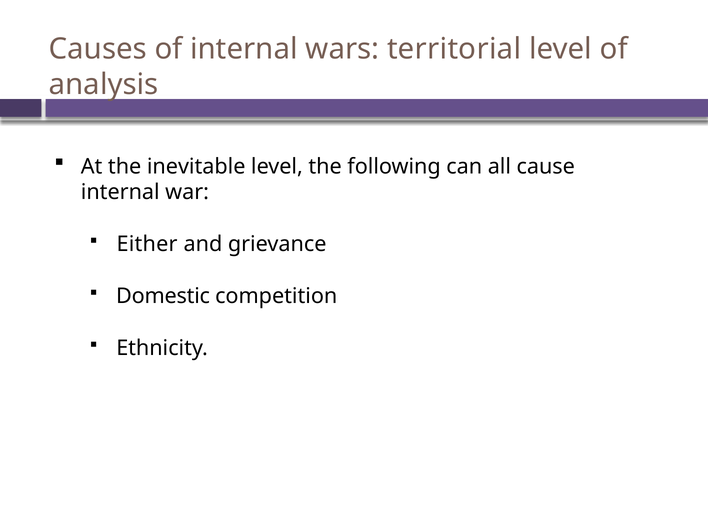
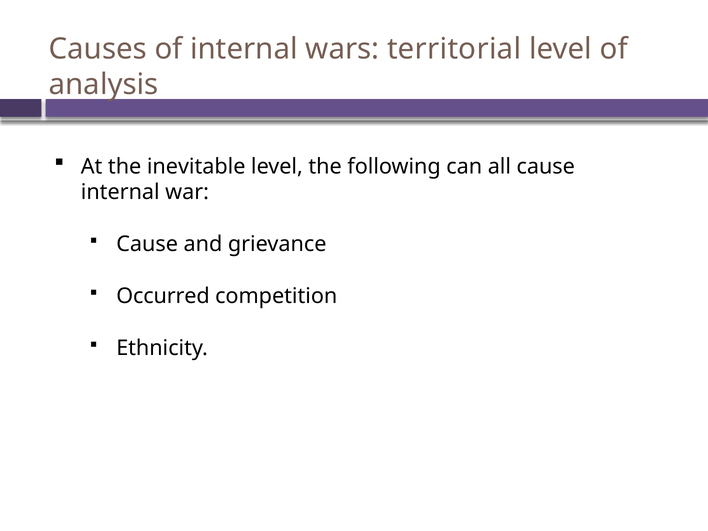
Either: Either -> Cause (147, 244)
Domestic: Domestic -> Occurred (163, 296)
